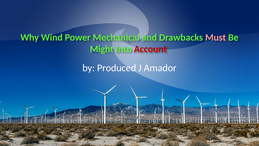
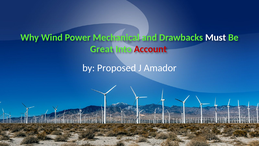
Must colour: pink -> white (216, 37)
Might: Might -> Great (102, 49)
Produced: Produced -> Proposed (117, 68)
